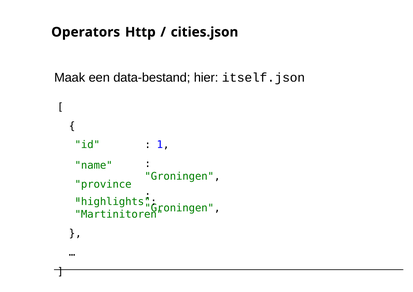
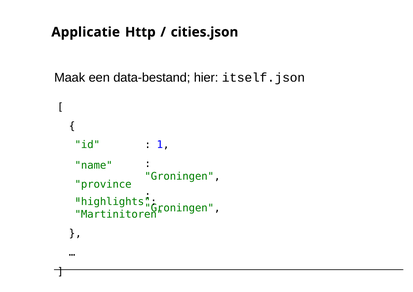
Operators: Operators -> Applicatie (86, 32)
